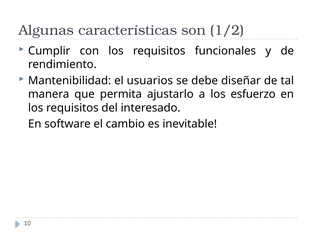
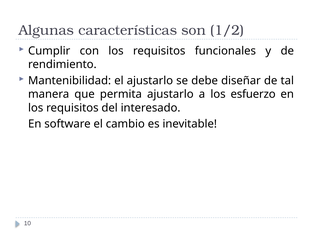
el usuarios: usuarios -> ajustarlo (150, 81)
